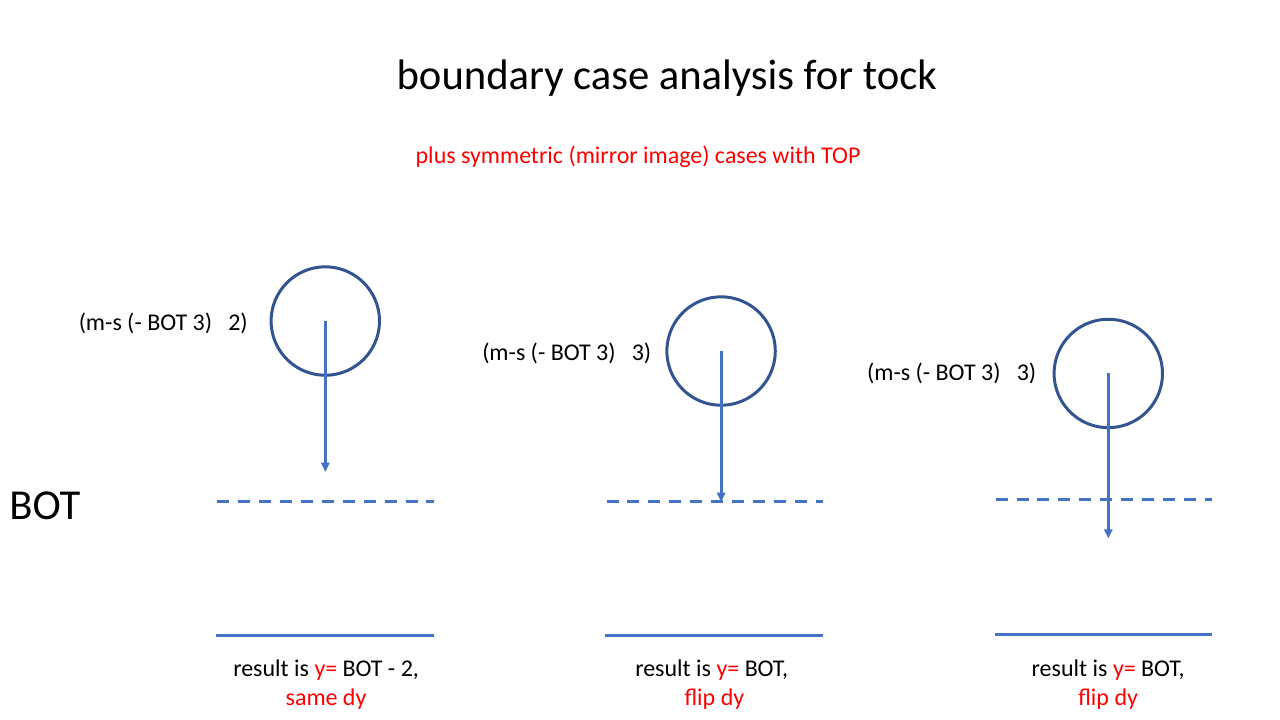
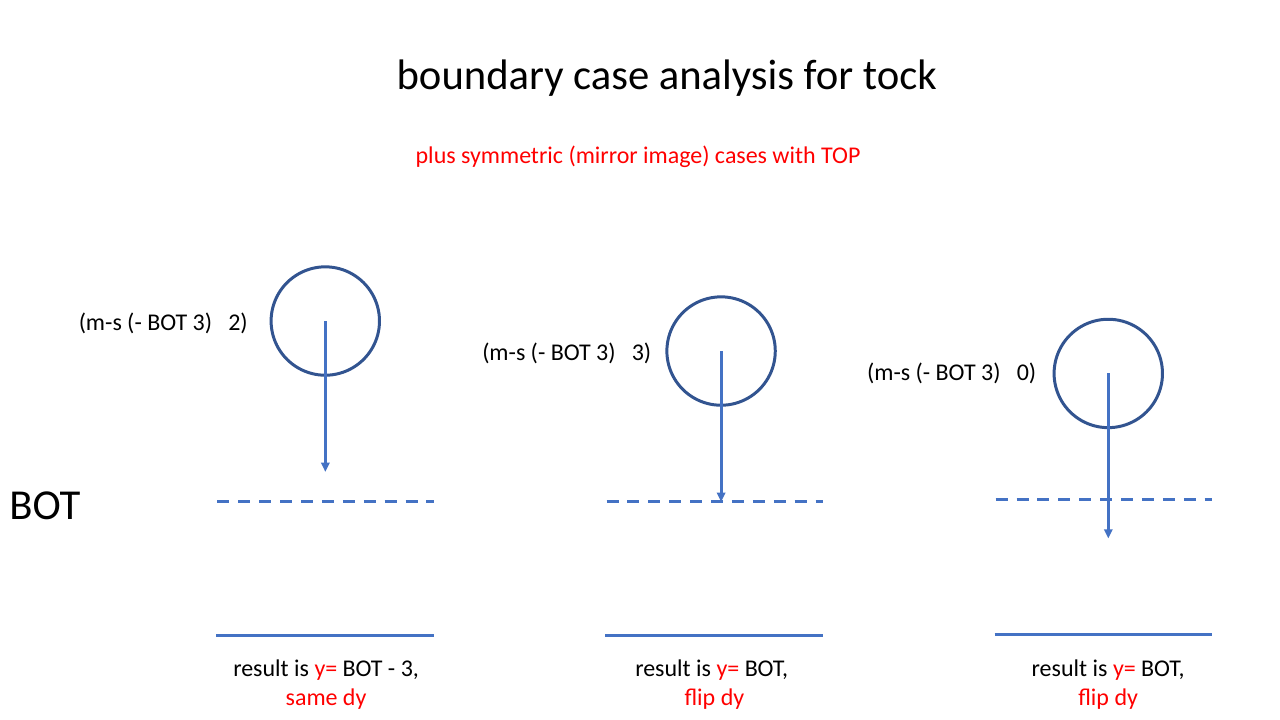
3: 3 -> 0 (1026, 373)
2: 2 -> 3 (410, 669)
